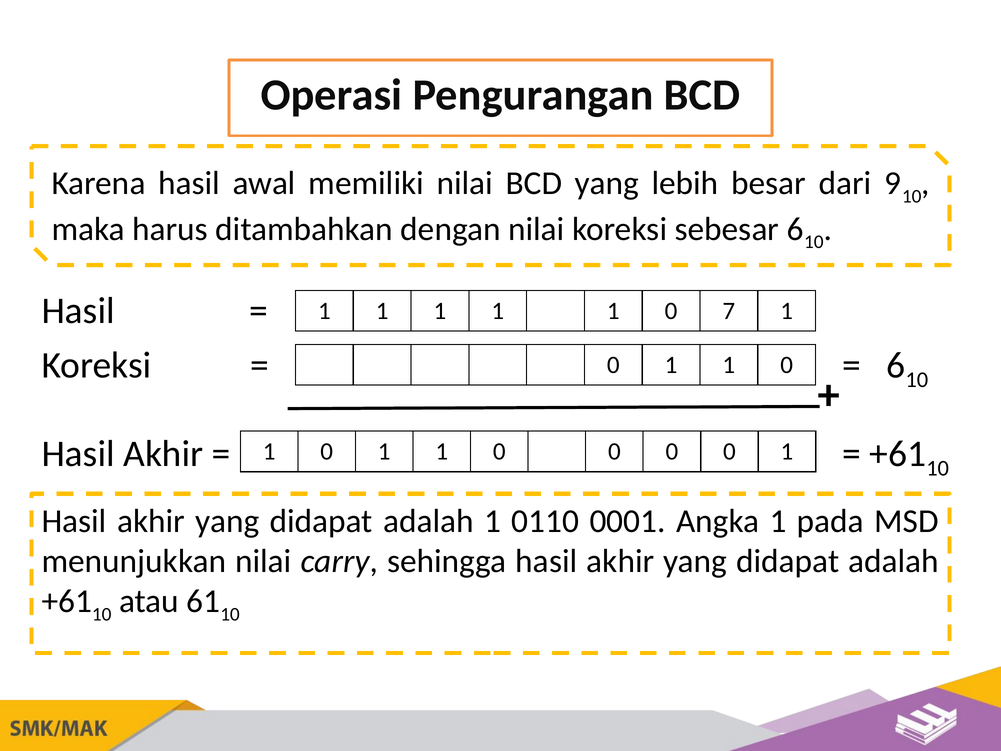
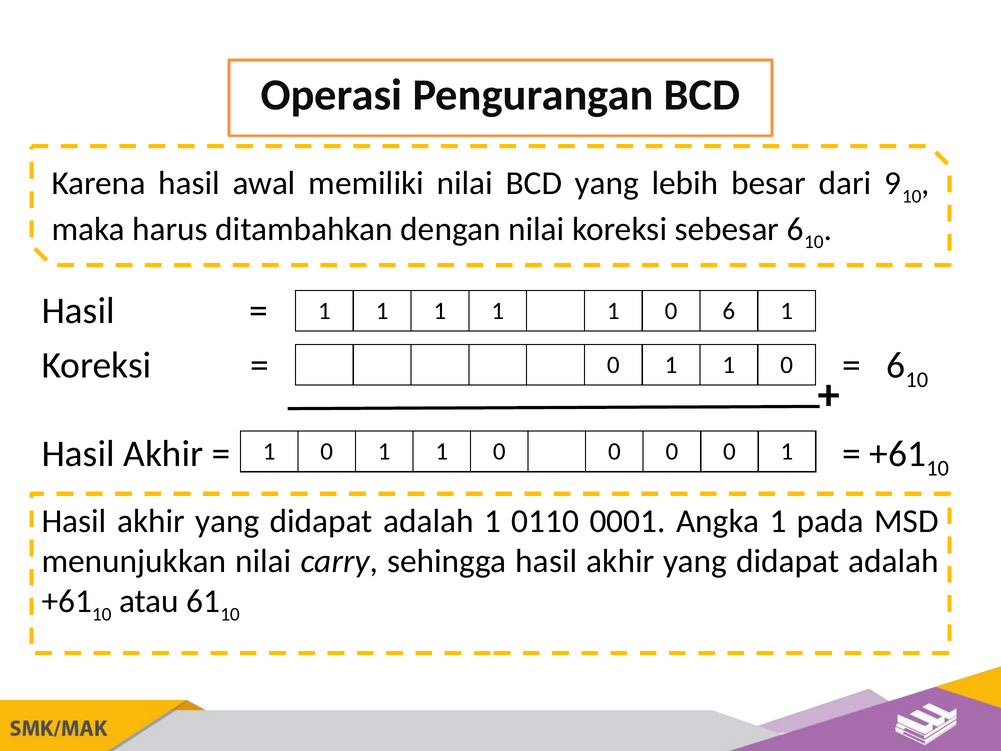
0 7: 7 -> 6 (729, 311)
